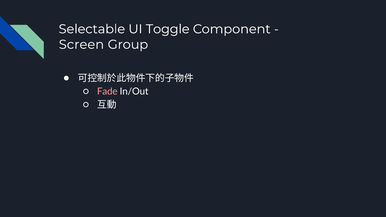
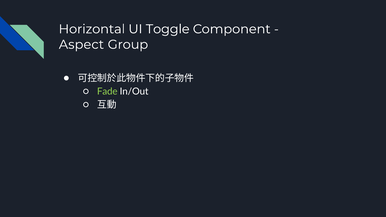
Selectable: Selectable -> Horizontal (92, 29)
Screen: Screen -> Aspect (81, 45)
Fade colour: pink -> light green (107, 92)
